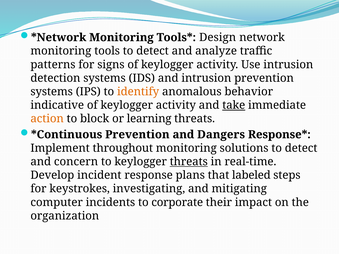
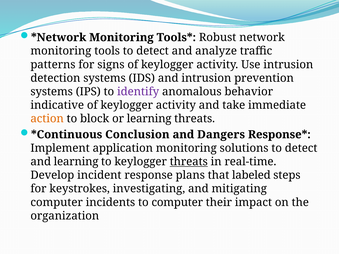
Design: Design -> Robust (218, 37)
identify colour: orange -> purple (138, 92)
take underline: present -> none (234, 105)
Prevention: Prevention -> Conclusion (137, 135)
throughout: throughout -> application (123, 148)
and concern: concern -> learning (76, 162)
to corporate: corporate -> computer (177, 202)
